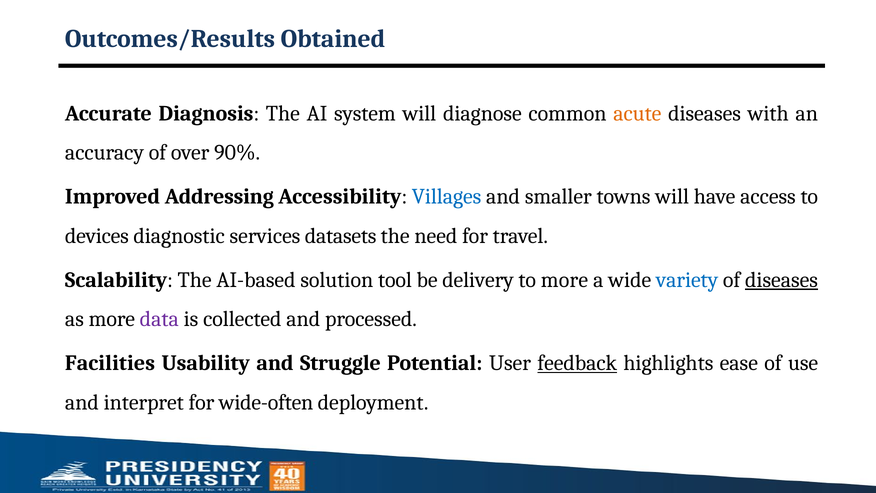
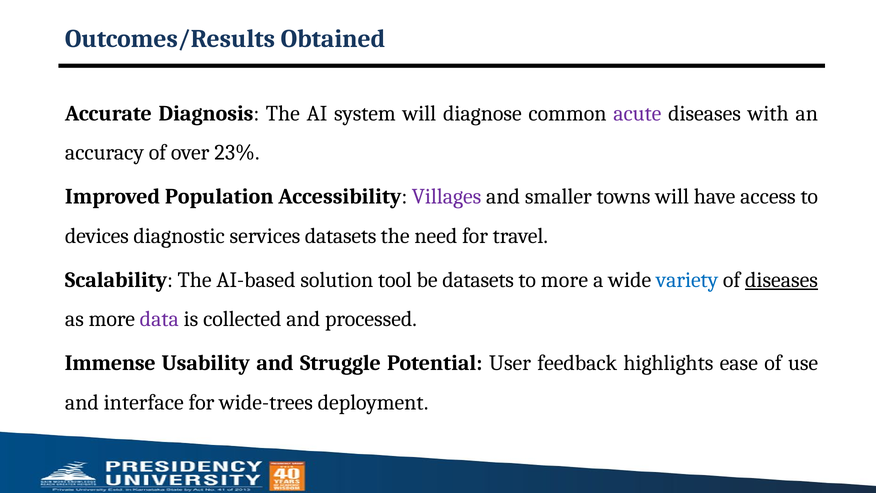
acute colour: orange -> purple (637, 113)
90%: 90% -> 23% (237, 153)
Addressing: Addressing -> Population (219, 196)
Villages colour: blue -> purple (447, 196)
be delivery: delivery -> datasets (478, 280)
Facilities: Facilities -> Immense (110, 363)
feedback underline: present -> none (577, 363)
interpret: interpret -> interface (144, 402)
wide-often: wide-often -> wide-trees (266, 402)
